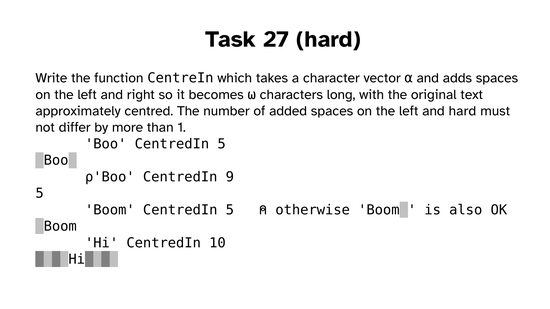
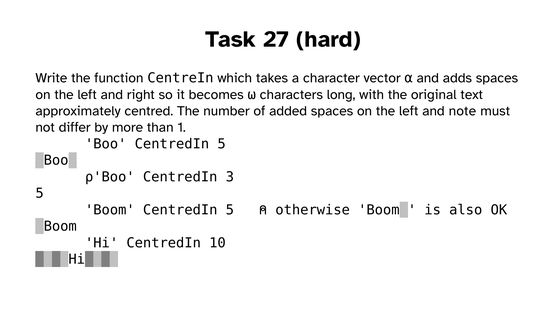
and hard: hard -> note (462, 111)
9: 9 -> 3 (230, 177)
